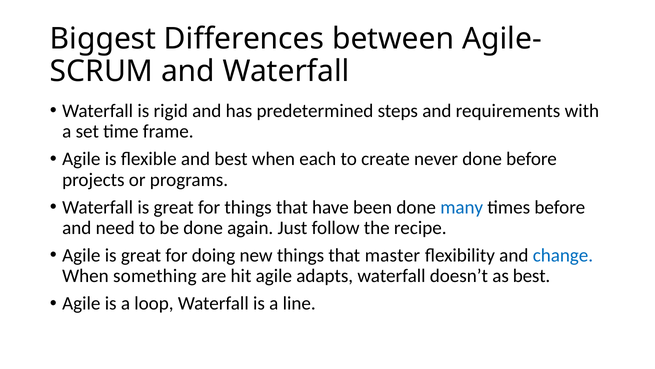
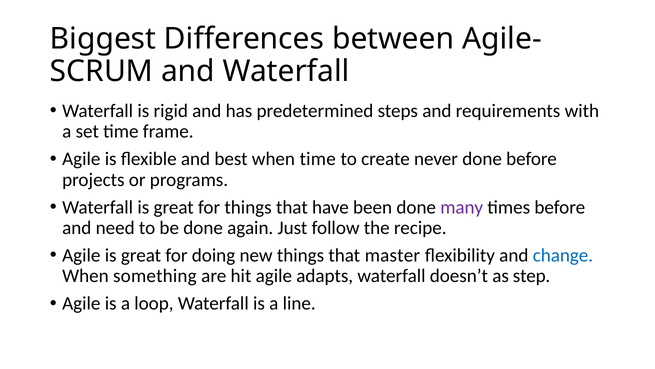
when each: each -> time (318, 159)
many colour: blue -> purple (462, 207)
as best: best -> step (532, 276)
